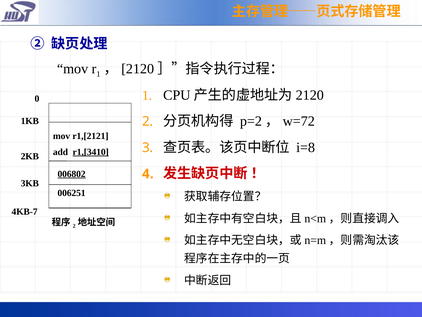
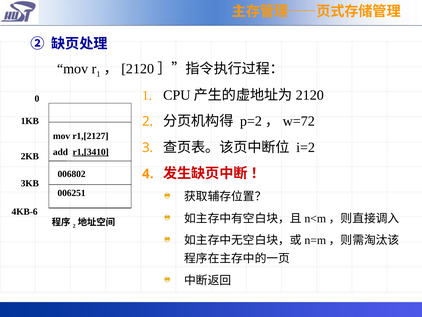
r1,[2121: r1,[2121 -> r1,[2127 (90, 136)
i=8: i=8 -> i=2 (306, 147)
006802 underline: present -> none (72, 174)
4KB-7: 4KB-7 -> 4KB-6 (25, 211)
